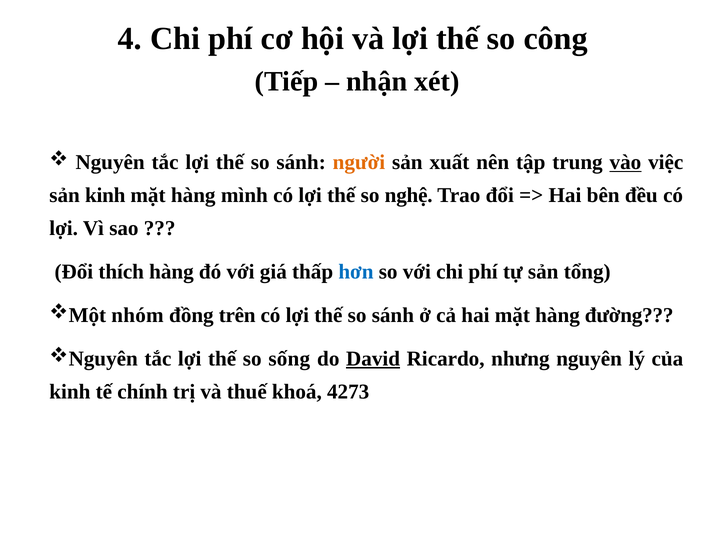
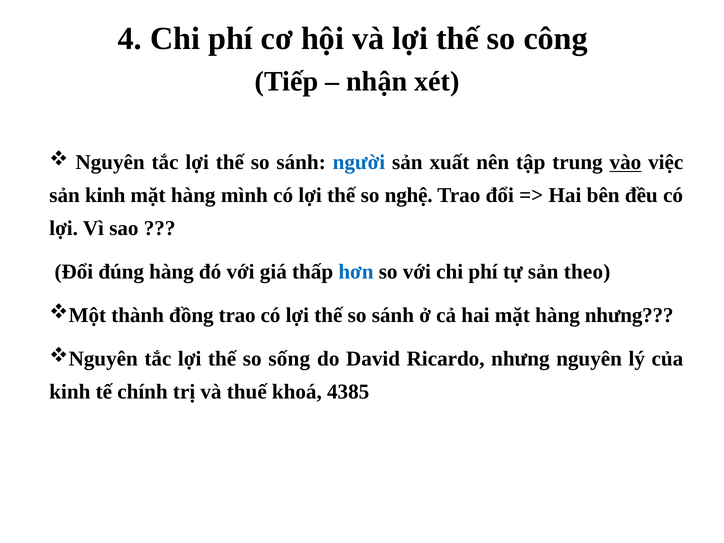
người colour: orange -> blue (359, 162)
thích: thích -> đúng (121, 272)
tổng: tổng -> theo (587, 272)
nhóm: nhóm -> thành (138, 315)
đồng trên: trên -> trao (237, 315)
hàng đường: đường -> nhưng (629, 315)
David underline: present -> none (373, 359)
4273: 4273 -> 4385 (348, 392)
